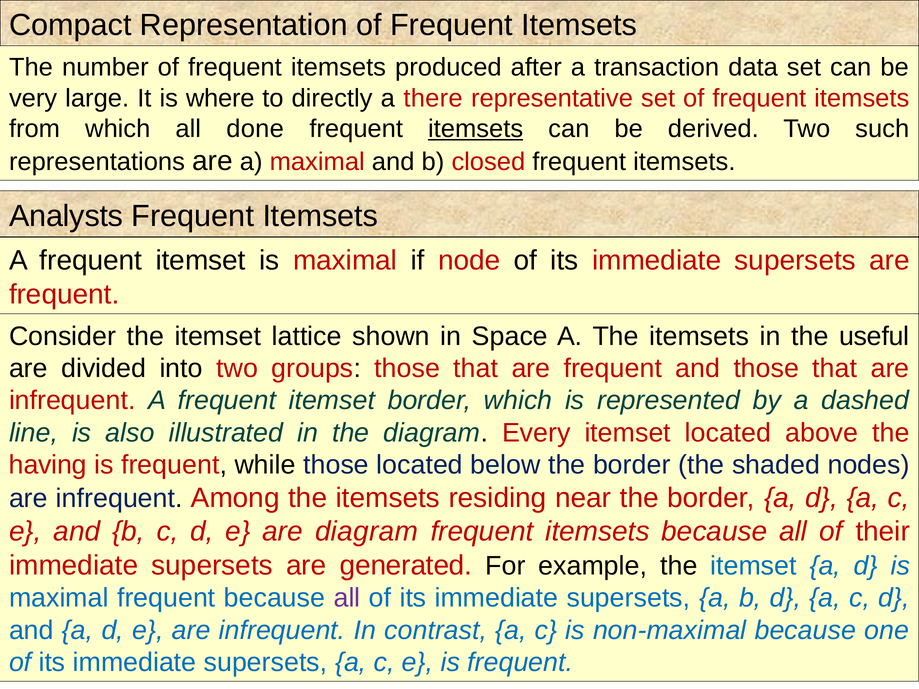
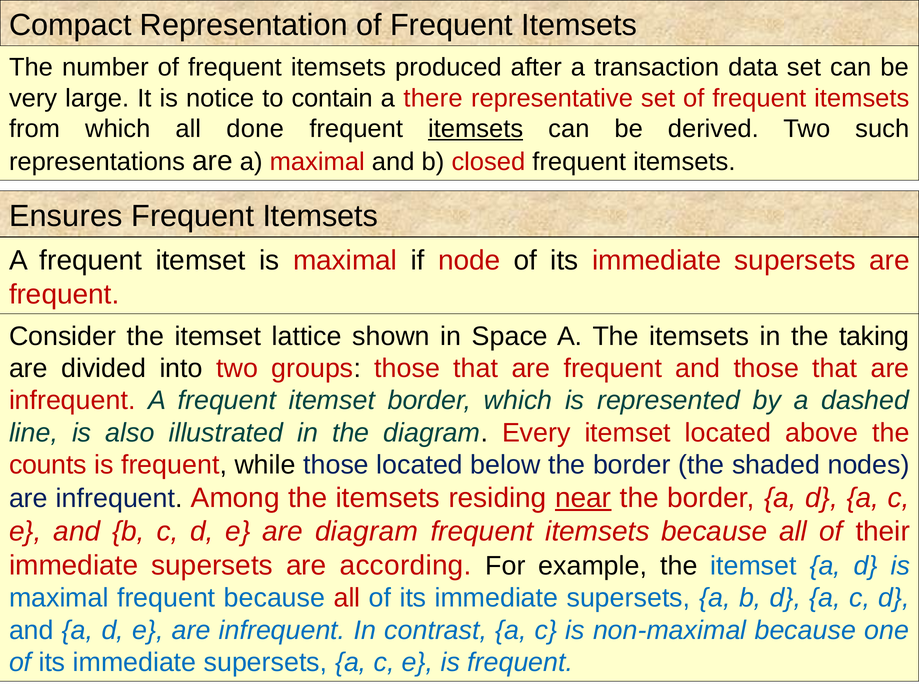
where: where -> notice (220, 98)
directly: directly -> contain (332, 98)
Analysts: Analysts -> Ensures (66, 216)
useful: useful -> taking (874, 336)
having: having -> counts (48, 465)
near underline: none -> present (583, 498)
generated: generated -> according (406, 566)
all colour: purple -> red (347, 598)
